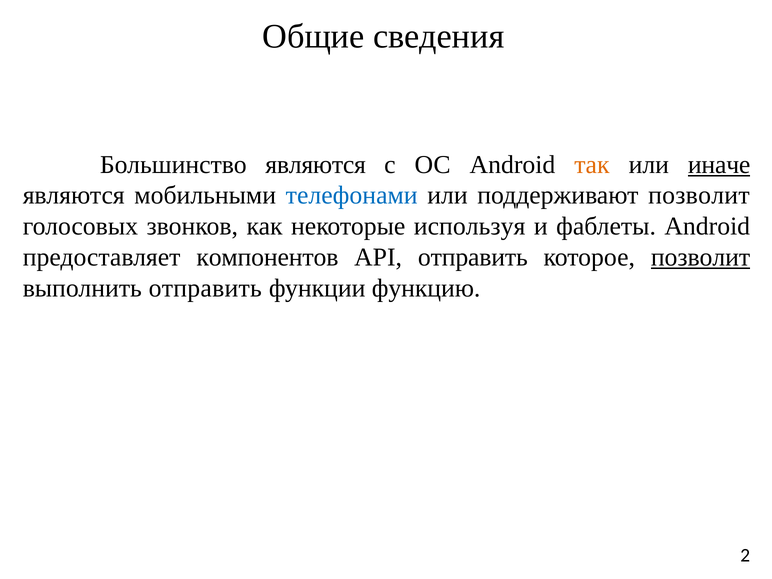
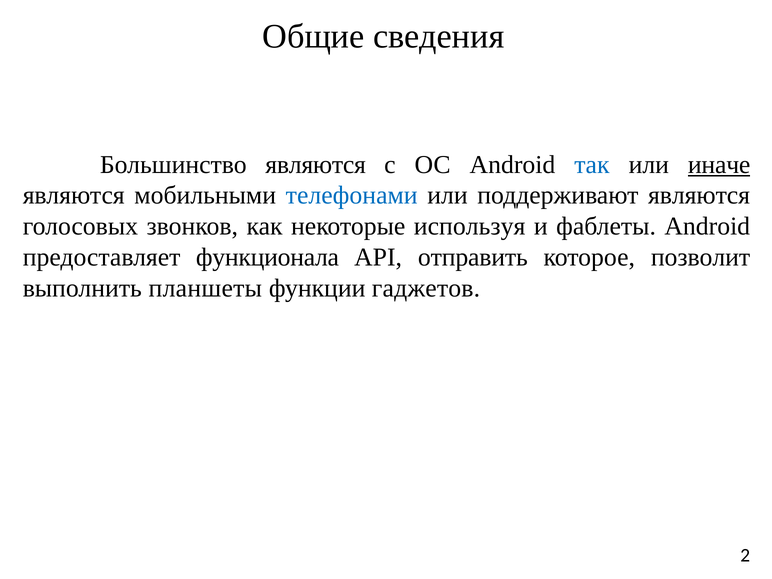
так colour: orange -> blue (592, 165)
поддерживают позволит: позволит -> являются (699, 195)
компонентов: компонентов -> функционала (267, 257)
позволит underline: present -> none (701, 257)
выполнить отправить: отправить -> планшеты (205, 288)
функцию: функцию -> гаджетов (426, 288)
